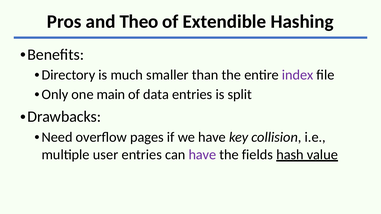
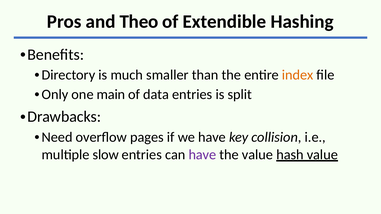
index colour: purple -> orange (298, 75)
user: user -> slow (106, 155)
the fields: fields -> value (257, 155)
